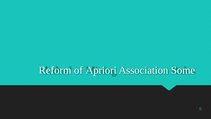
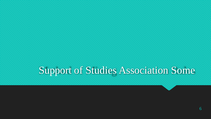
Reform: Reform -> Support (55, 70)
Apriori: Apriori -> Studies (101, 70)
